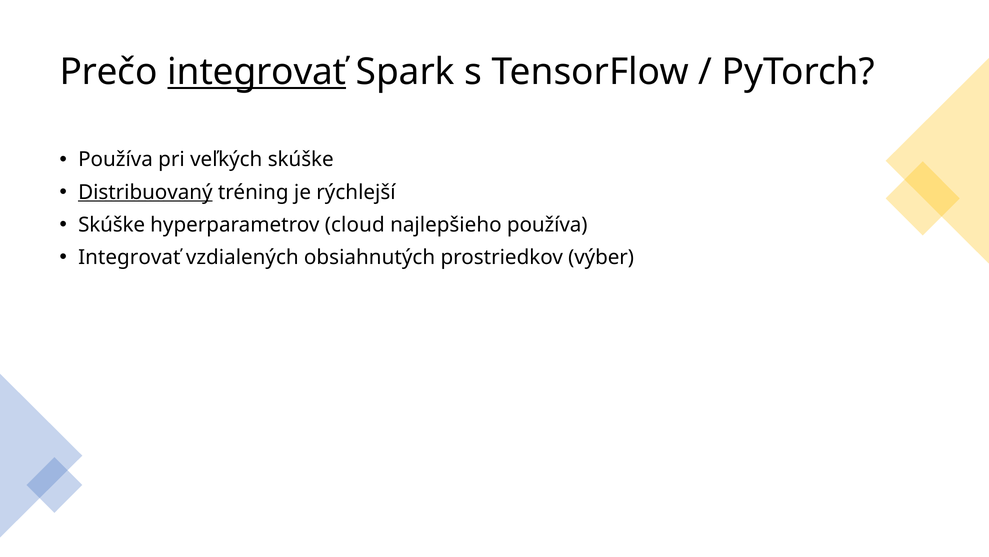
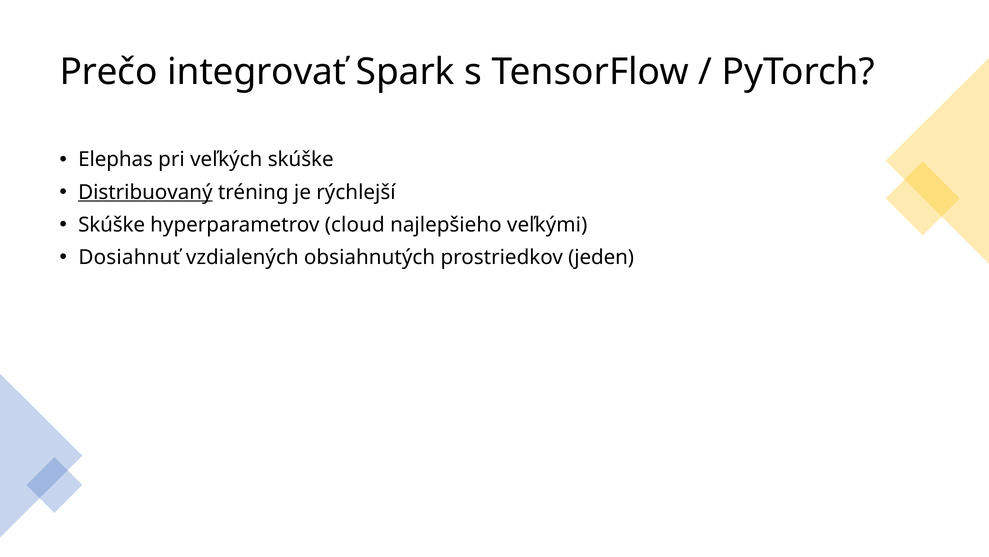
integrovať underline: present -> none (257, 72)
Používa: Používa -> Elephas (116, 159)
najlepšieho používa: používa -> veľkými (547, 225)
Integrovať: Integrovať -> Dosiahnuť (129, 257)
výber: výber -> jeden (601, 257)
